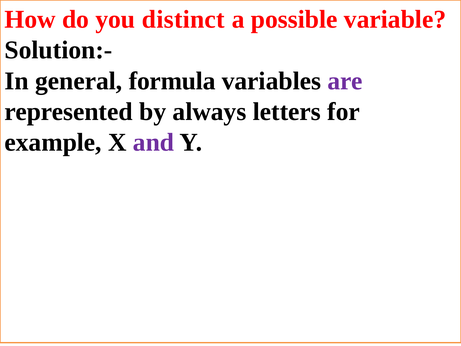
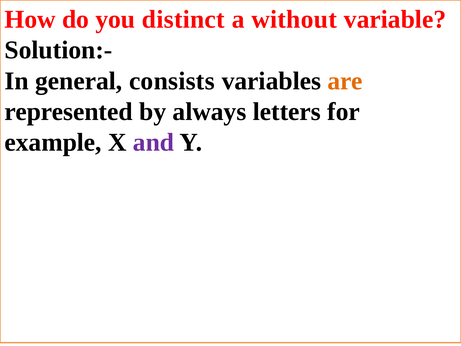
possible: possible -> without (294, 19)
formula: formula -> consists (172, 81)
are colour: purple -> orange (345, 81)
